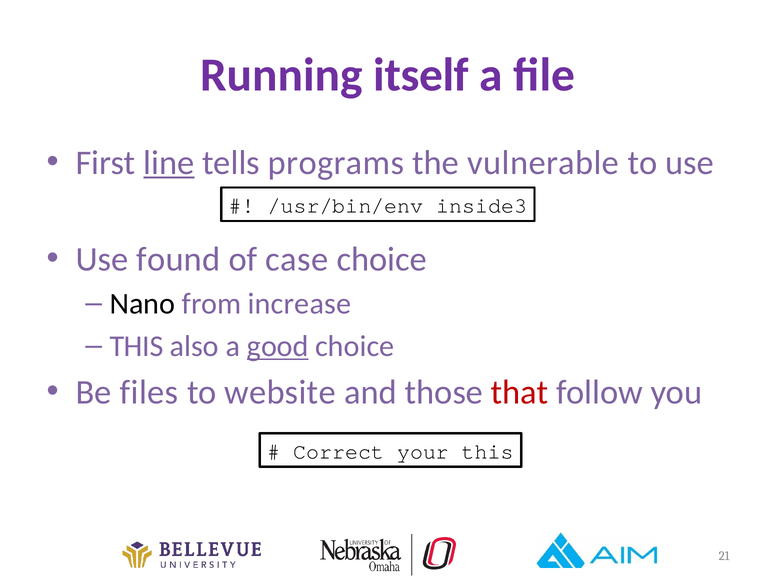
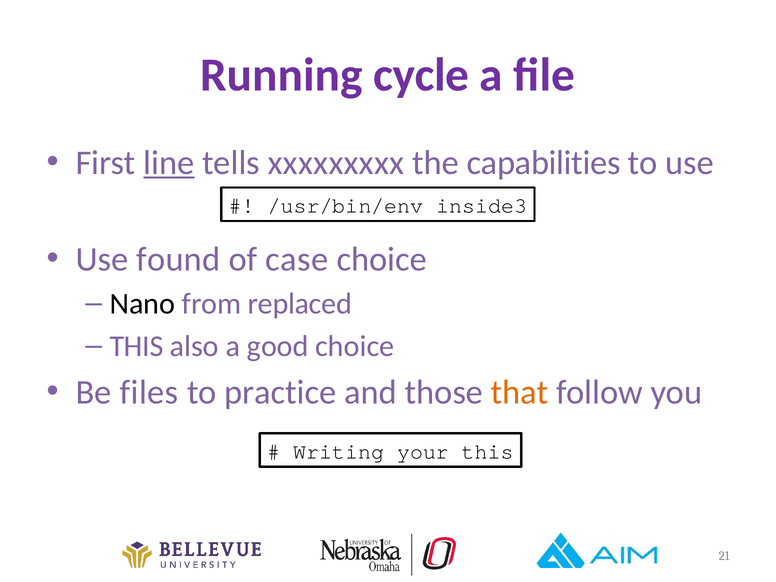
itself: itself -> cycle (421, 75)
programs: programs -> xxxxxxxxx (336, 163)
vulnerable: vulnerable -> capabilities (544, 163)
increase: increase -> replaced (300, 304)
good underline: present -> none (278, 346)
website: website -> practice (280, 392)
that colour: red -> orange (520, 392)
Correct: Correct -> Writing (339, 452)
